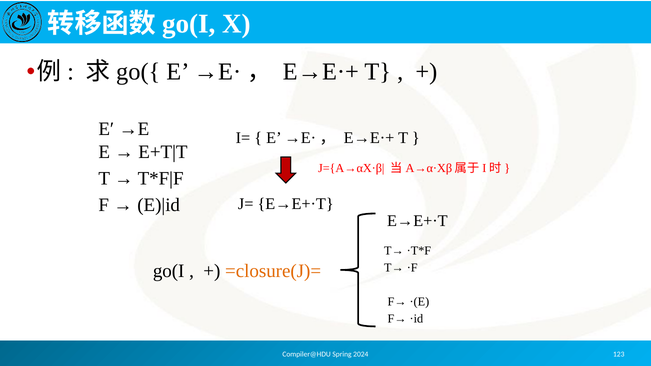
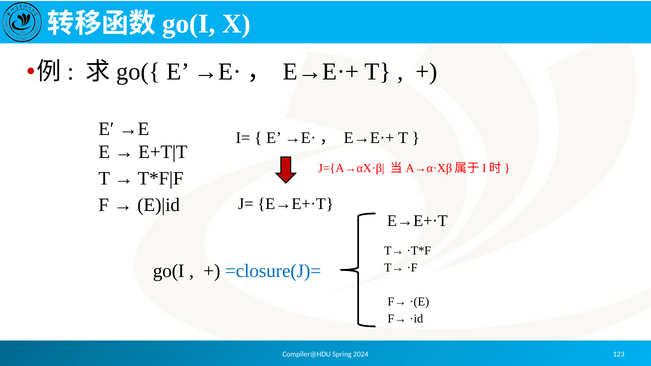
=closure(J)= colour: orange -> blue (273, 271)
